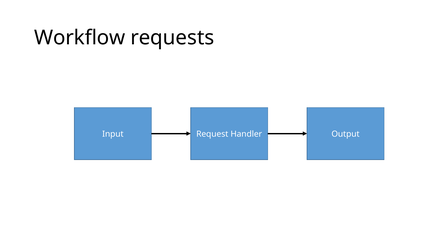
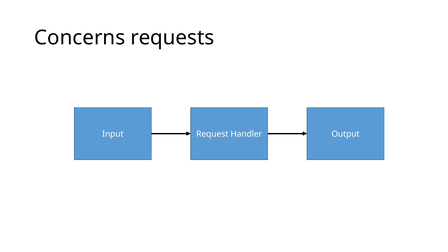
Workflow: Workflow -> Concerns (80, 38)
